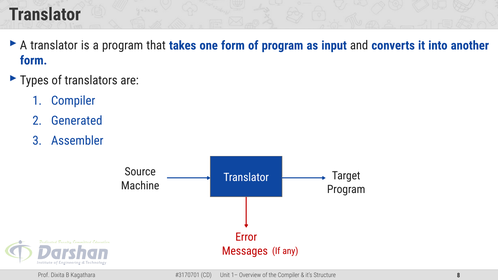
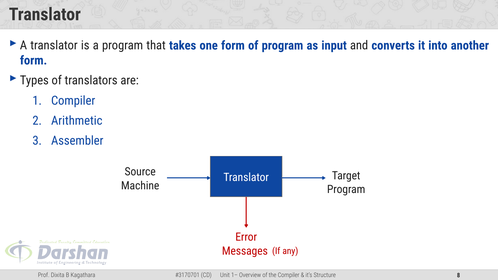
Generated: Generated -> Arithmetic (77, 121)
